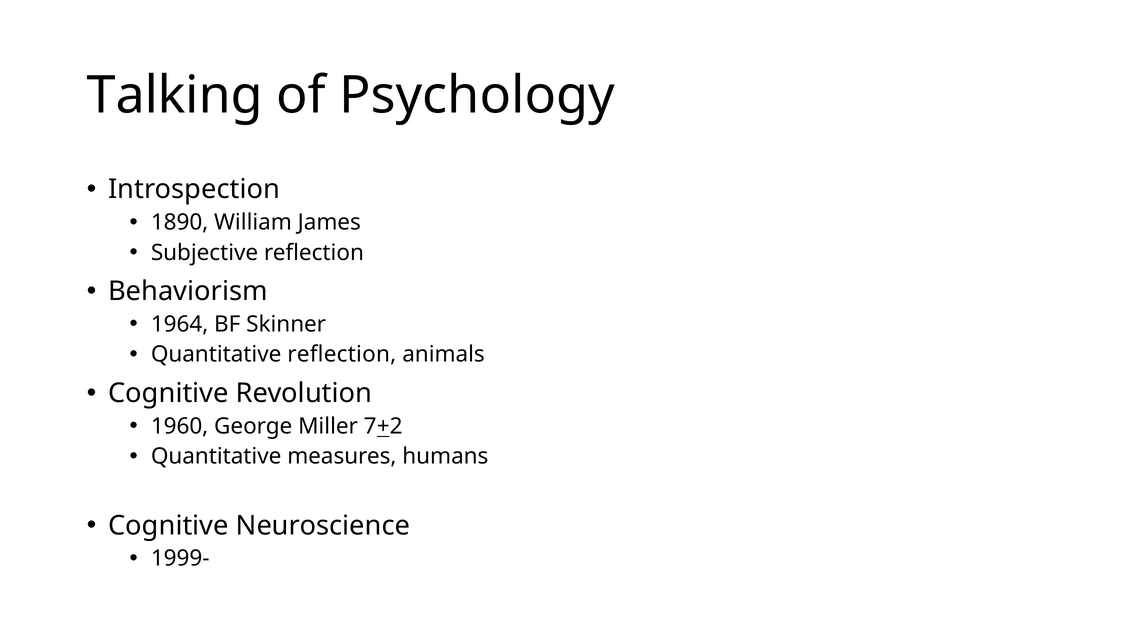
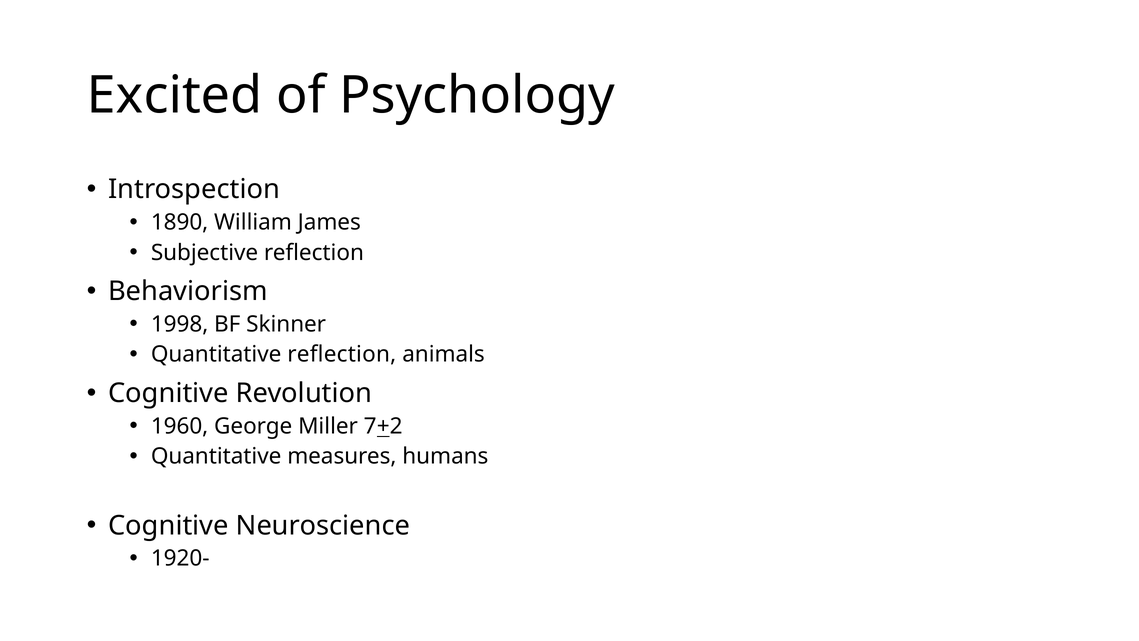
Talking: Talking -> Excited (175, 96)
1964: 1964 -> 1998 (180, 324)
1999-: 1999- -> 1920- (180, 558)
